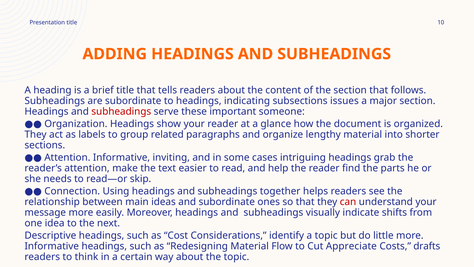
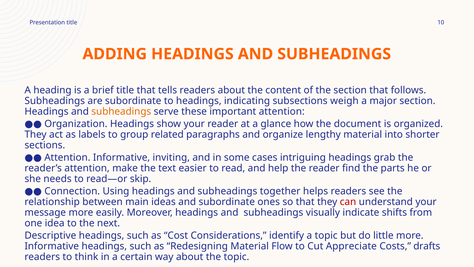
issues: issues -> weigh (344, 101)
subheadings colour: red -> orange (121, 111)
important someone: someone -> attention (282, 111)
